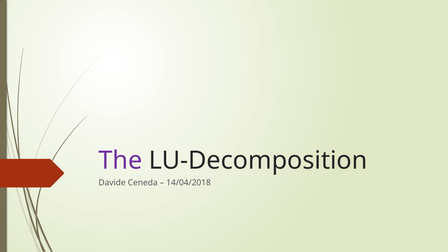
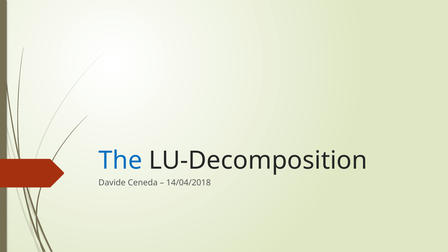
The colour: purple -> blue (120, 161)
